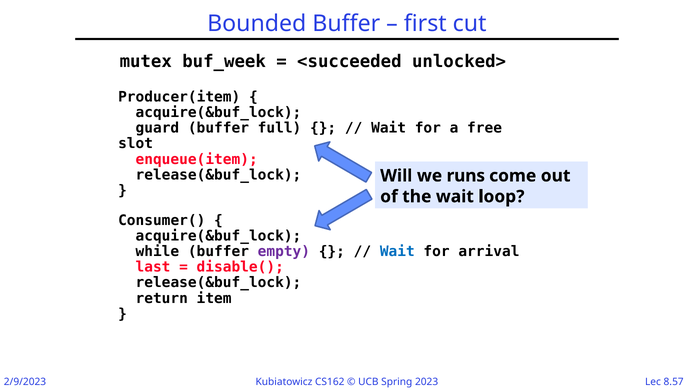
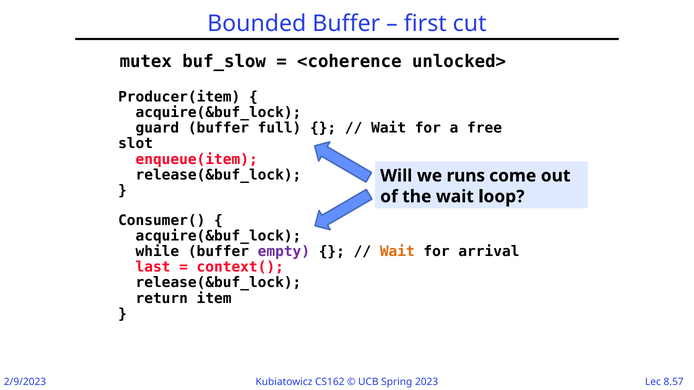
buf_week: buf_week -> buf_slow (224, 62)
<succeeded: <succeeded -> <coherence (349, 62)
Wait colour: blue -> orange (397, 252)
disable(: disable( -> context( (240, 267)
